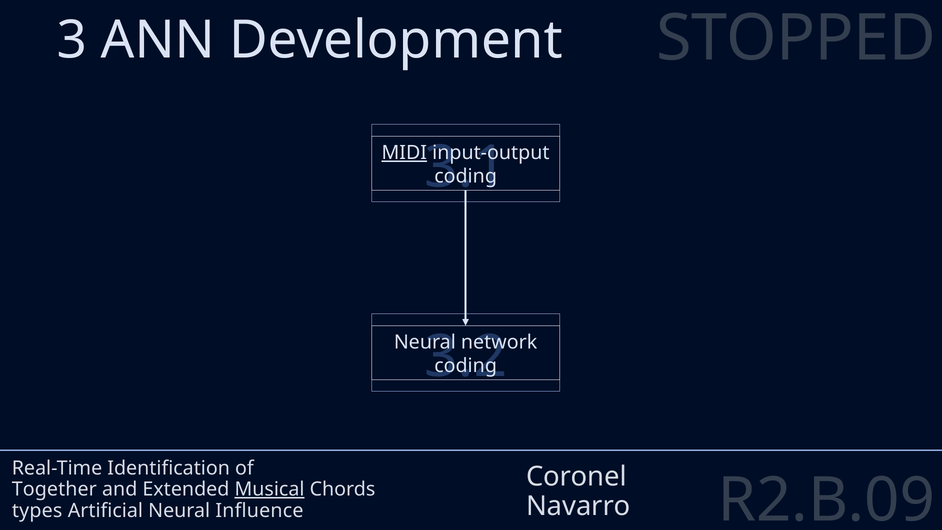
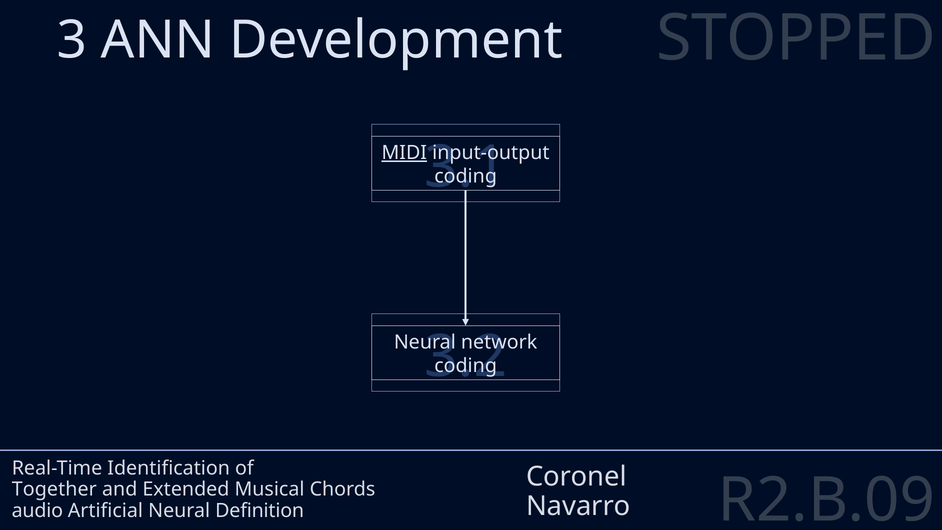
Musical underline: present -> none (270, 489)
types: types -> audio (37, 510)
Influence: Influence -> Definition (260, 510)
